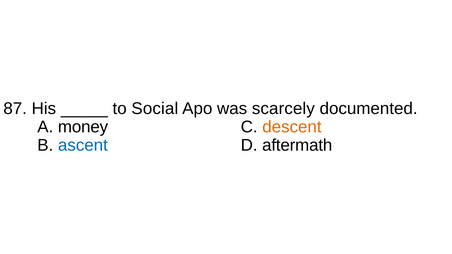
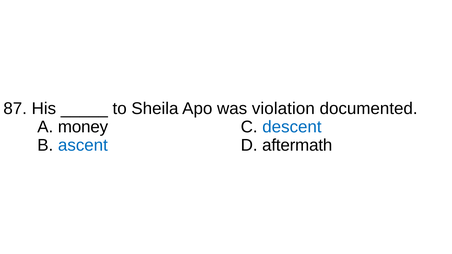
Social: Social -> Sheila (155, 109)
scarcely: scarcely -> violation (283, 109)
descent colour: orange -> blue (292, 127)
